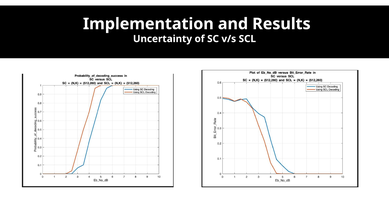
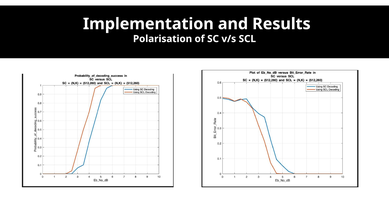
Uncertainty: Uncertainty -> Polarisation (163, 39)
